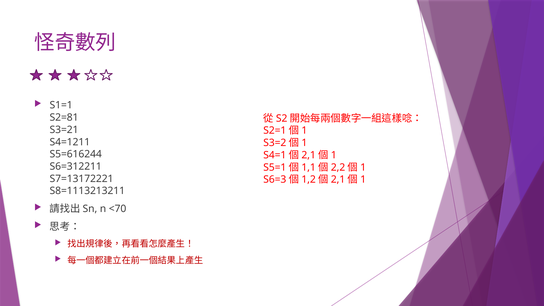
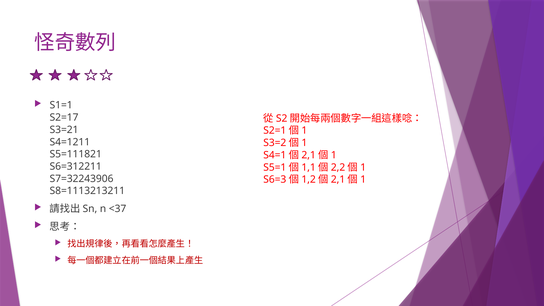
S2=81: S2=81 -> S2=17 (64, 118)
S5=616244: S5=616244 -> S5=111821 (76, 154)
S7=13172221: S7=13172221 -> S7=32243906 (82, 179)
<70: <70 -> <37 (118, 209)
